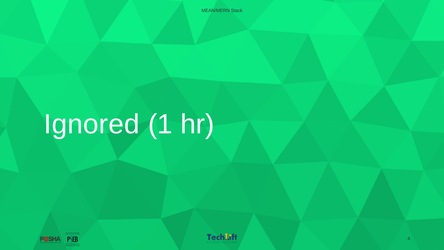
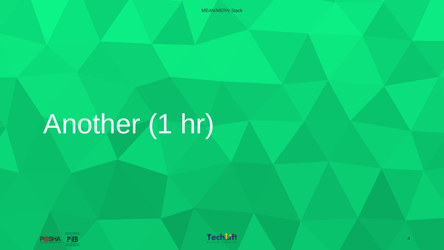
Ignored: Ignored -> Another (92, 124)
